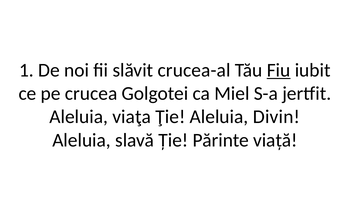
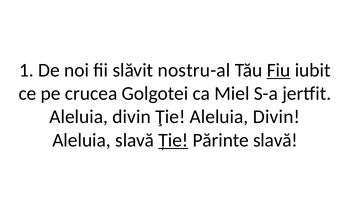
crucea-al: crucea-al -> nostru-al (194, 70)
viaţa: viaţa -> divin (132, 117)
Ție underline: none -> present (173, 140)
Părinte viață: viață -> slavă (275, 140)
